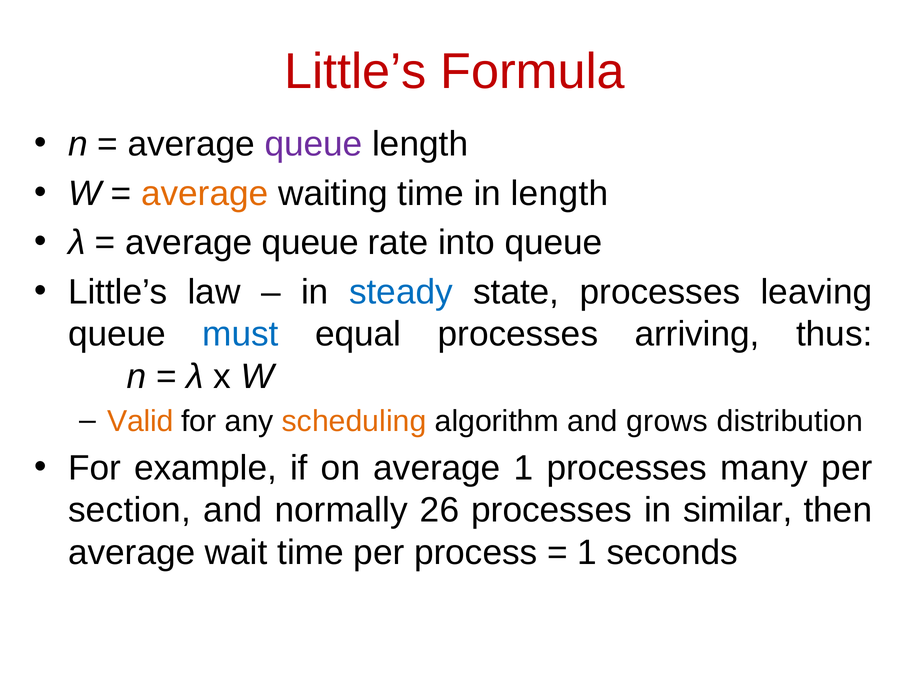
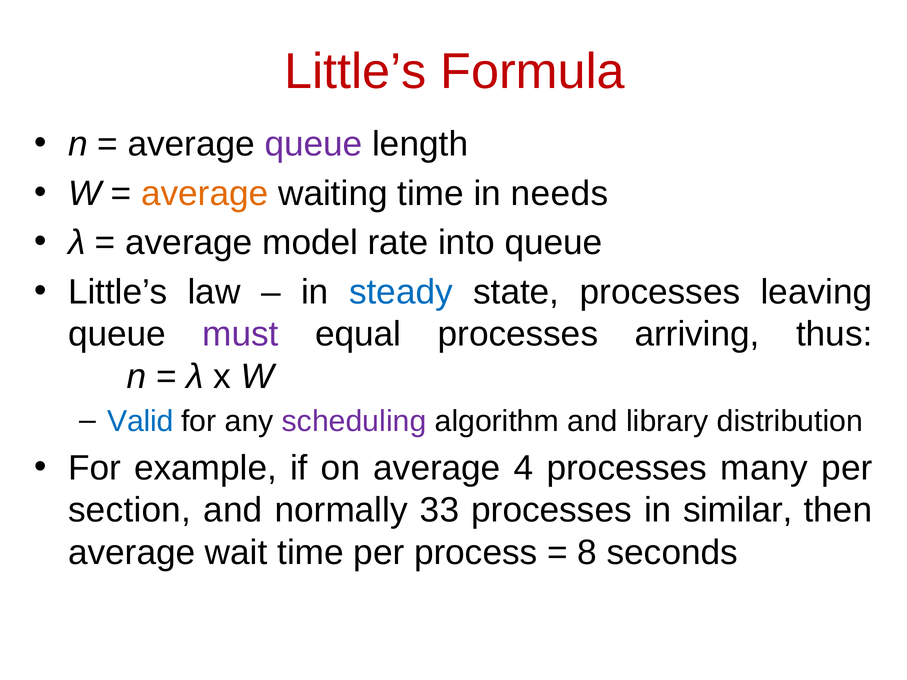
in length: length -> needs (560, 193)
queue: queue -> model (310, 243)
must colour: blue -> purple (241, 334)
Valid colour: orange -> blue (140, 422)
scheduling colour: orange -> purple (354, 422)
grows: grows -> library (667, 422)
average 1: 1 -> 4 (524, 468)
26: 26 -> 33 (440, 510)
1: 1 -> 8 (587, 553)
